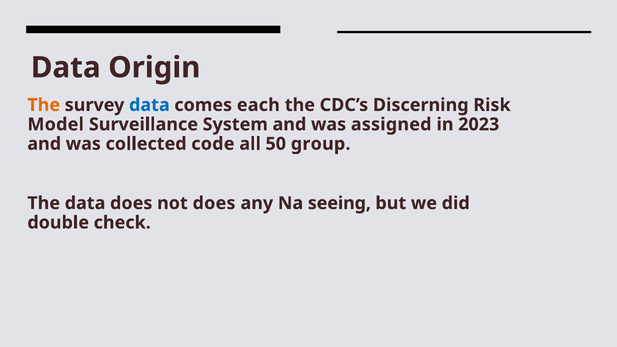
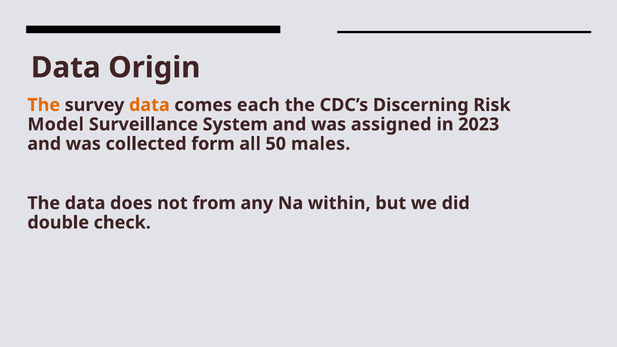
data colour: blue -> orange (149, 105)
code: code -> form (213, 144)
group: group -> males (321, 144)
not does: does -> from (214, 203)
seeing: seeing -> within (339, 203)
